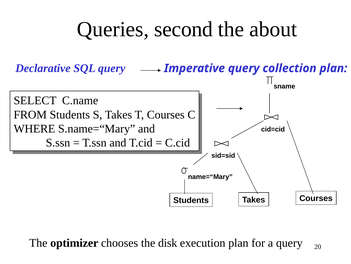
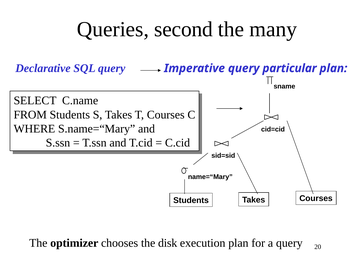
about: about -> many (273, 29)
collection: collection -> particular (290, 68)
